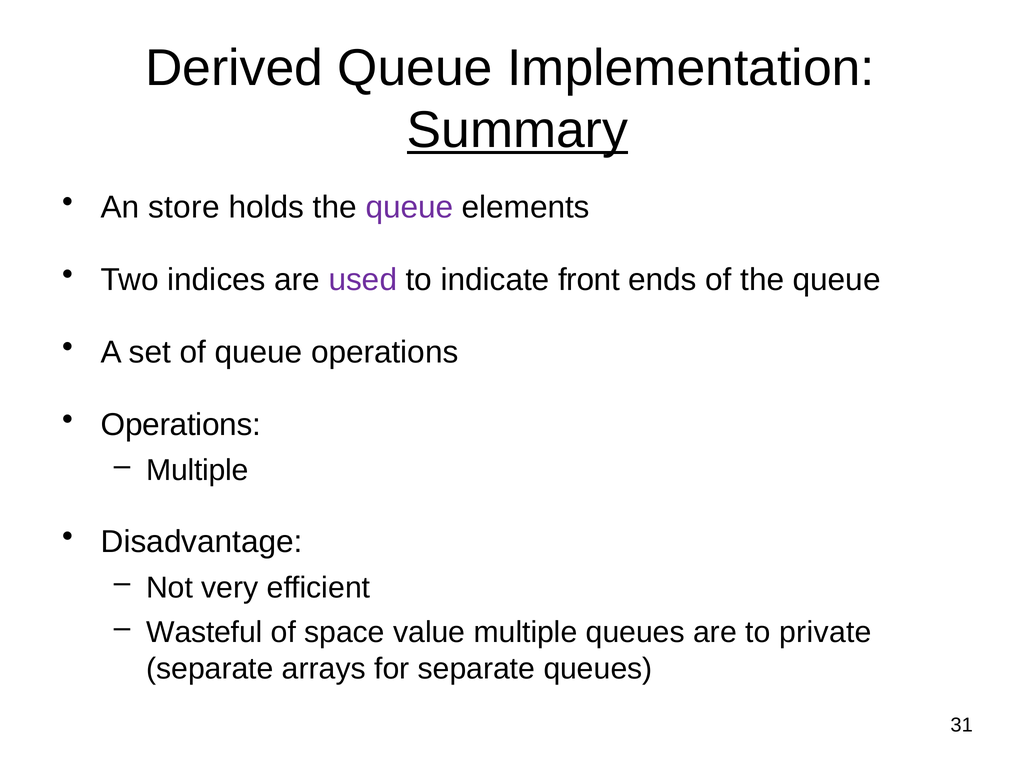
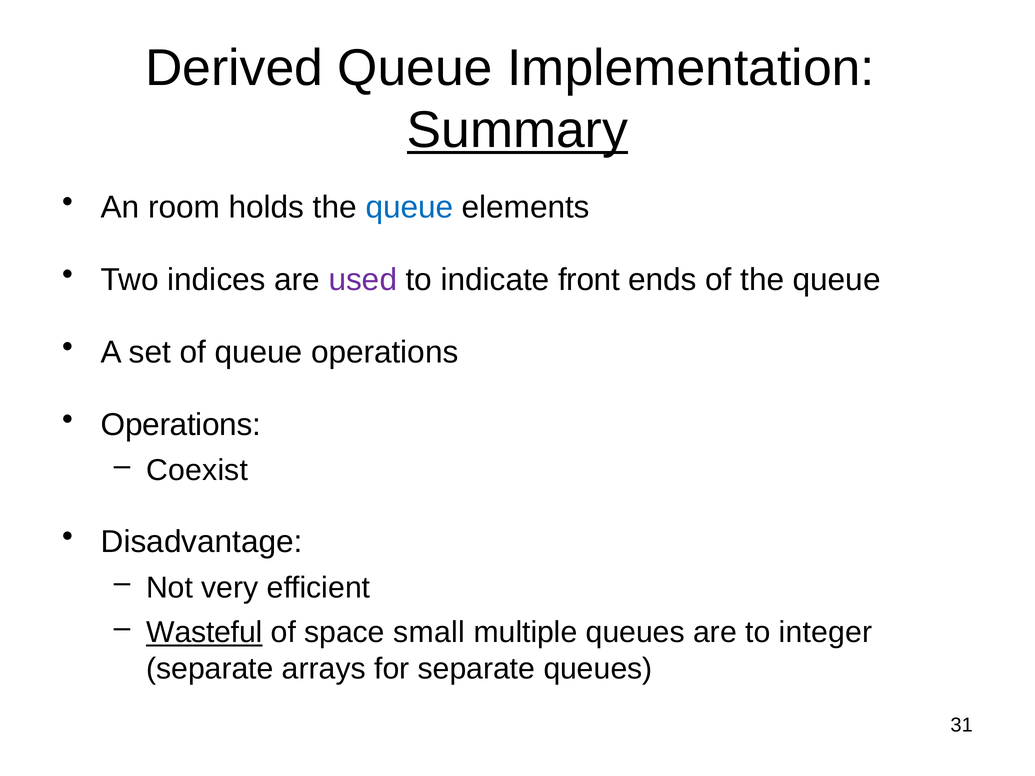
store: store -> room (184, 207)
queue colour: purple -> blue (409, 207)
Multiple: Multiple -> Coexist (197, 470)
Wasteful underline: none -> present (204, 633)
value: value -> small (429, 633)
private: private -> integer (826, 633)
